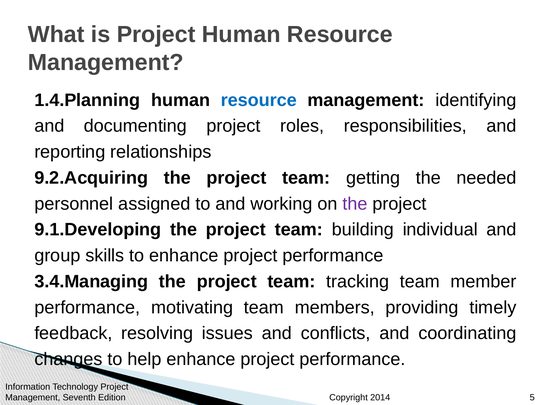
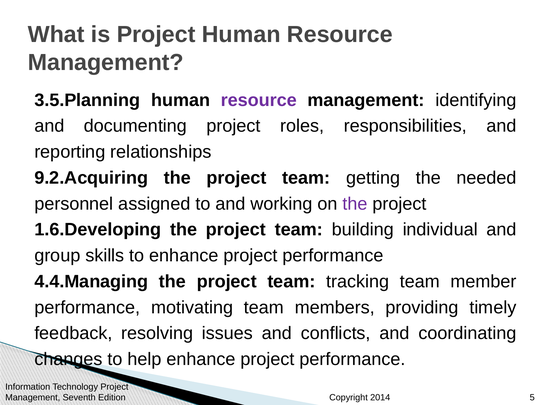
1.4.Planning: 1.4.Planning -> 3.5.Planning (87, 100)
resource colour: blue -> purple (259, 100)
9.1.Developing: 9.1.Developing -> 1.6.Developing (98, 230)
3.4.Managing: 3.4.Managing -> 4.4.Managing (91, 281)
